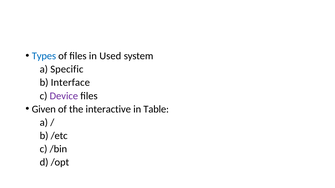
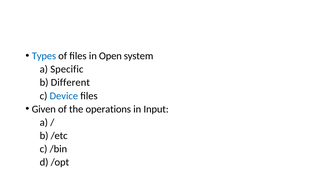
Used: Used -> Open (110, 56)
Interface: Interface -> Different (70, 83)
Device colour: purple -> blue (64, 96)
interactive: interactive -> operations (108, 109)
Table: Table -> Input (156, 109)
